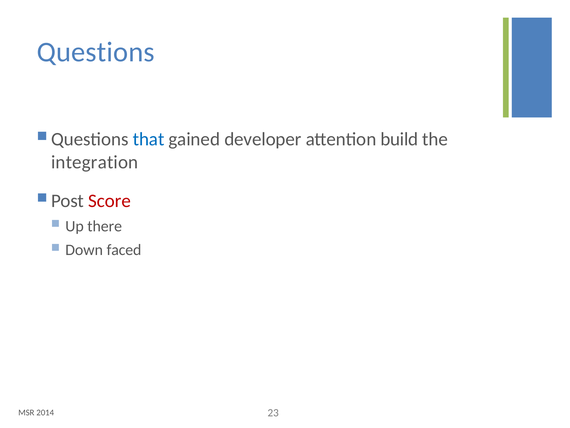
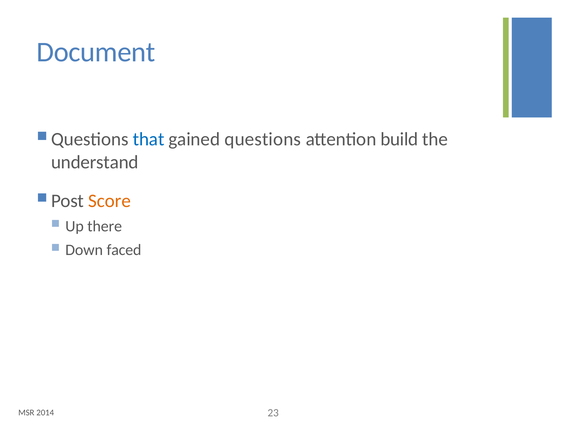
Questions: Questions -> Document (96, 52)
developer: developer -> questions (263, 139)
integration: integration -> understand (95, 162)
Score colour: red -> orange (110, 201)
